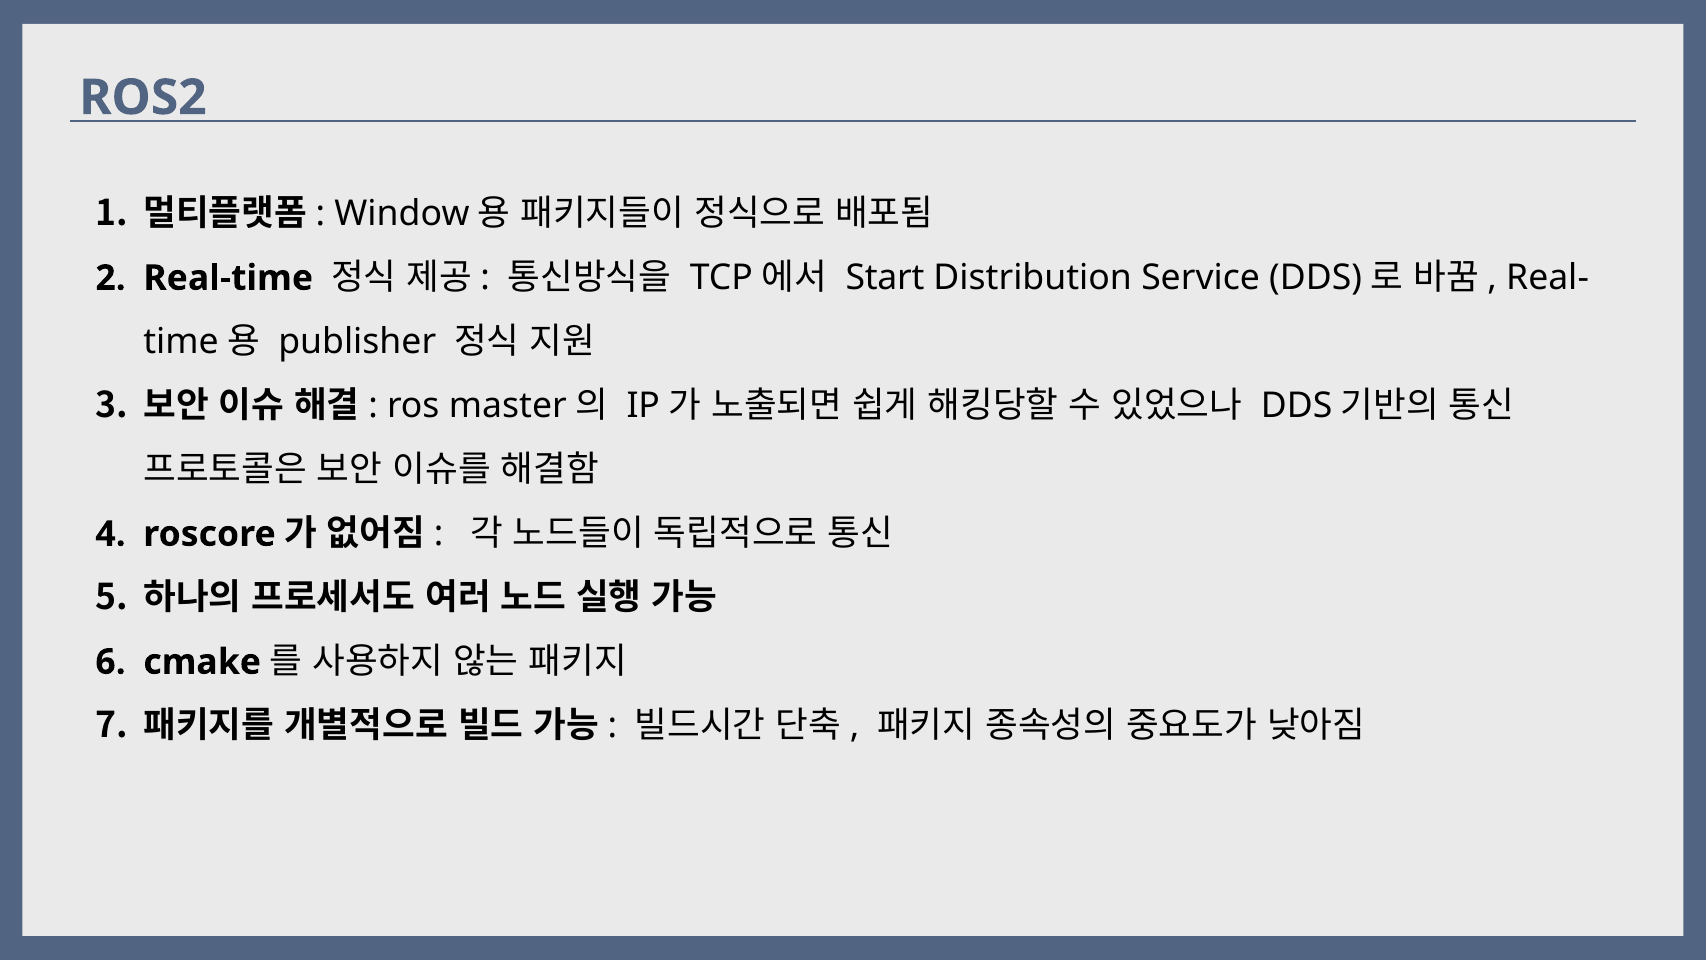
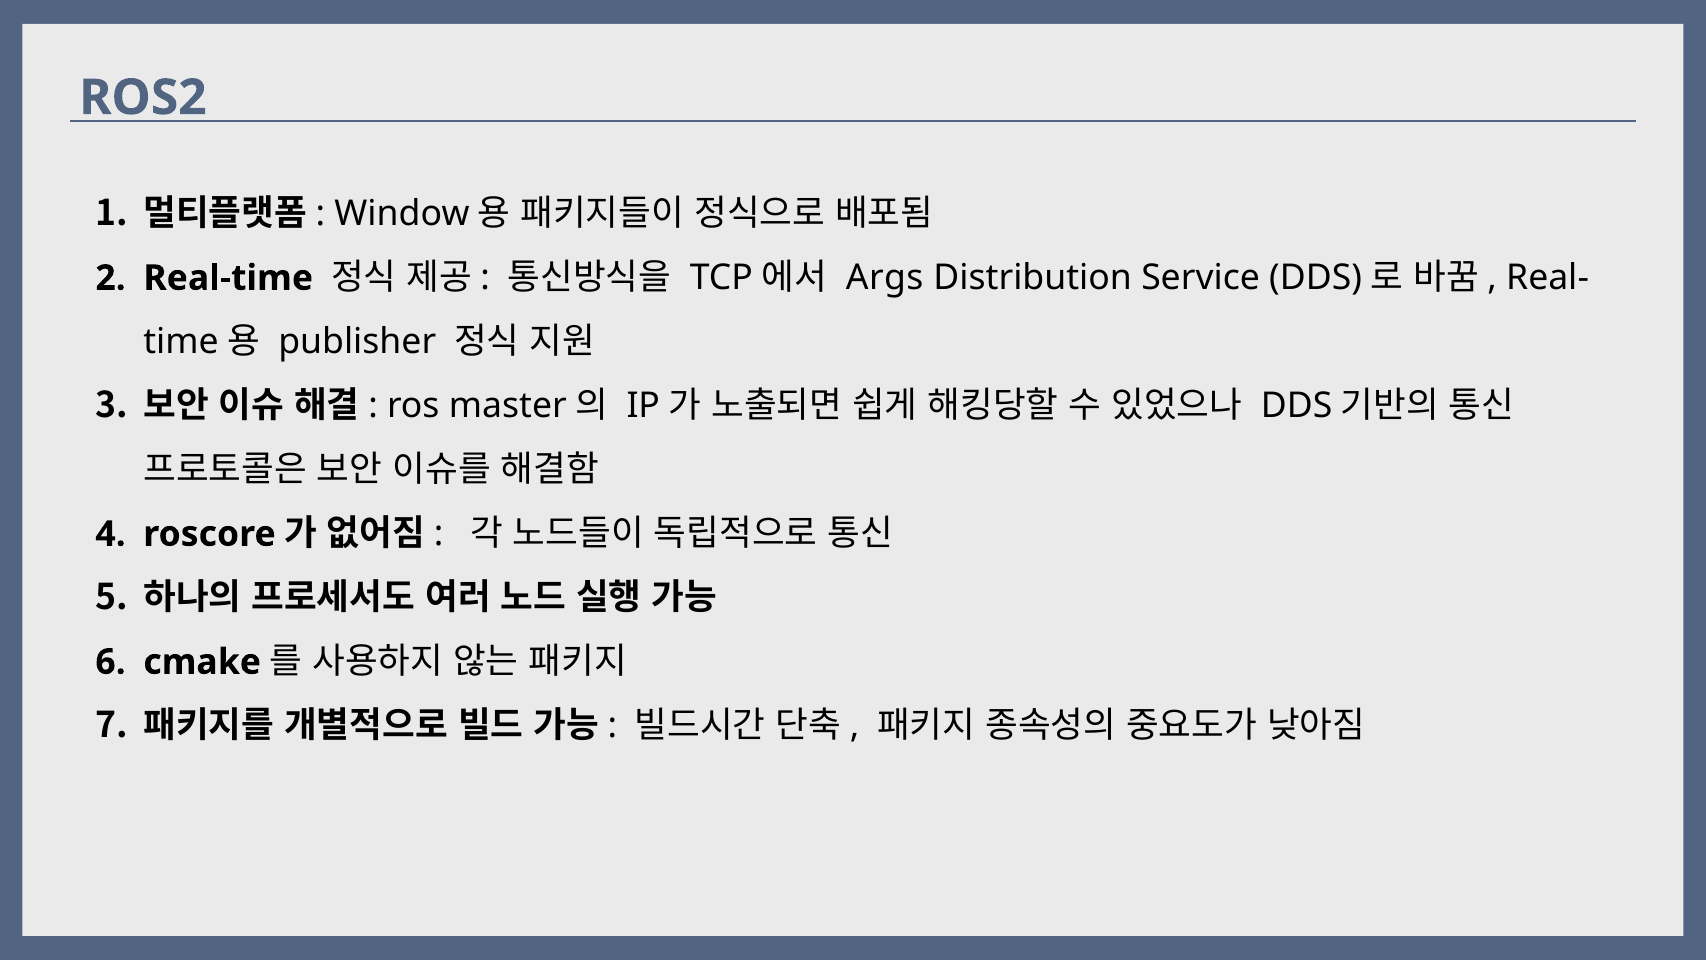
Start: Start -> Args (885, 278)
